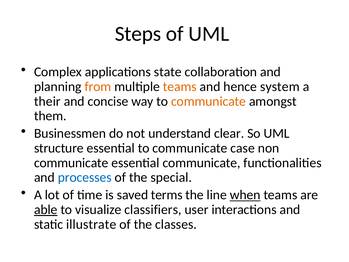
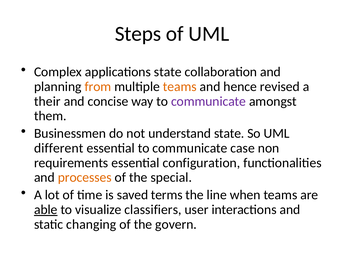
system: system -> revised (280, 87)
communicate colour: orange -> purple (208, 101)
understand clear: clear -> state (229, 133)
structure: structure -> different (59, 148)
communicate: communicate -> requirements (71, 163)
essential communicate: communicate -> configuration (201, 163)
processes colour: blue -> orange (85, 177)
when underline: present -> none (245, 195)
illustrate: illustrate -> changing (91, 224)
classes: classes -> govern (176, 224)
